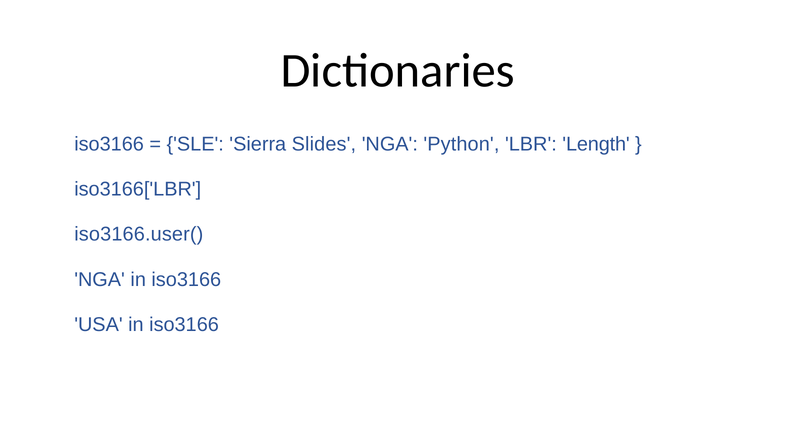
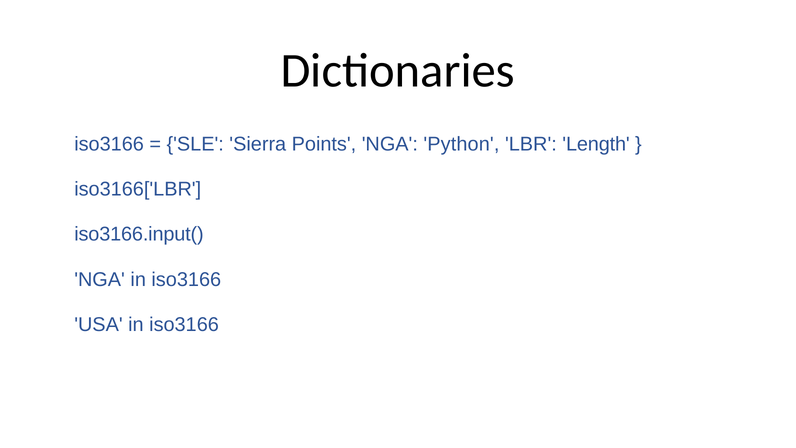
Slides: Slides -> Points (324, 144)
iso3166.user(: iso3166.user( -> iso3166.input( (139, 234)
